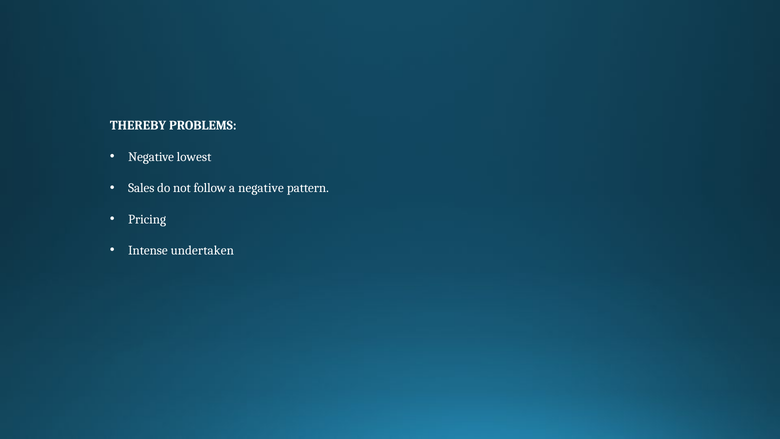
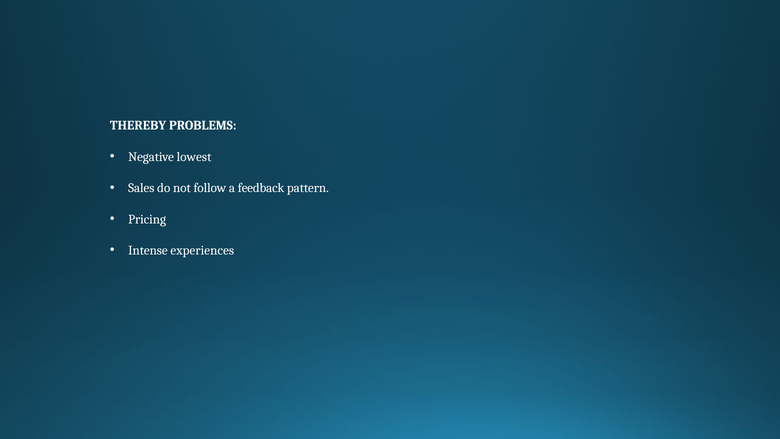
a negative: negative -> feedback (261, 188)
undertaken: undertaken -> experiences (202, 250)
